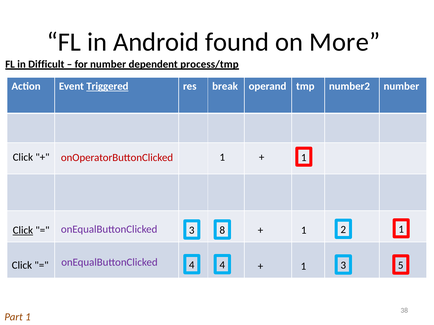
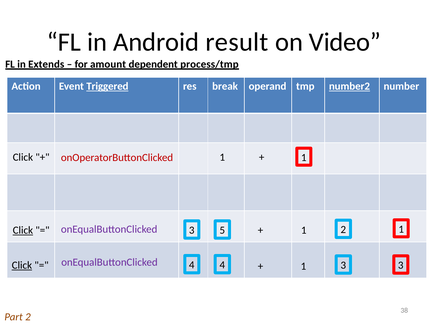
found: found -> result (237, 42)
More: More -> Video (345, 42)
Difficult: Difficult -> Extends (46, 64)
for number: number -> amount (108, 64)
number2 underline: none -> present (349, 86)
8: 8 -> 5 (222, 231)
3 5: 5 -> 3 (401, 266)
Click underline: none -> present (22, 266)
Part 1: 1 -> 2 (28, 317)
